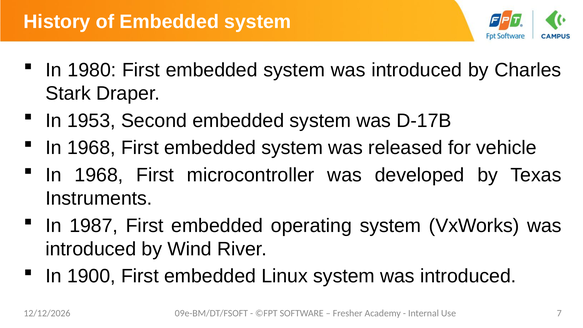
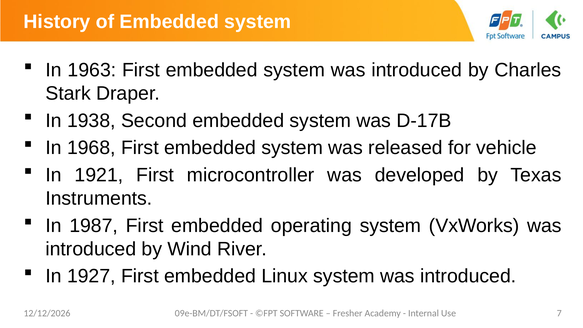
1980: 1980 -> 1963 (92, 70)
1953: 1953 -> 1938 (91, 121)
1968: 1968 -> 1921 (99, 175)
1900: 1900 -> 1927 (91, 276)
